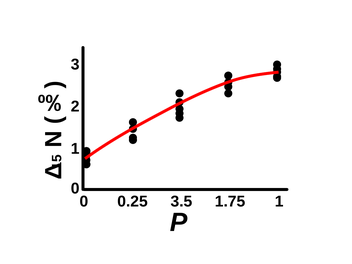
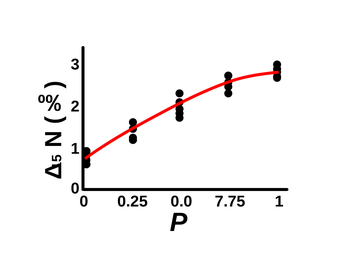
3.5: 3.5 -> 0.0 (181, 202)
1.75: 1.75 -> 7.75 (230, 202)
